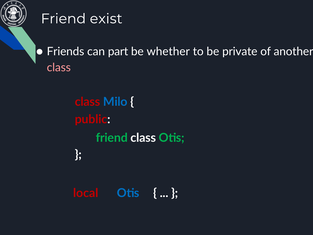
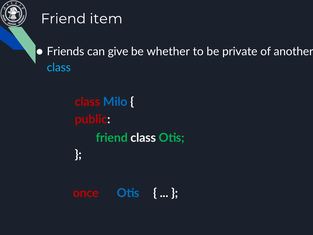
exist: exist -> item (106, 19)
part: part -> give (118, 52)
class colour: pink -> light blue (59, 68)
local: local -> once (86, 193)
